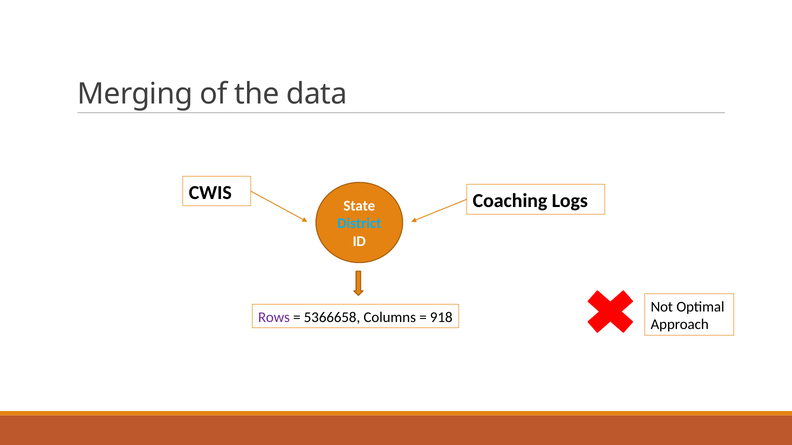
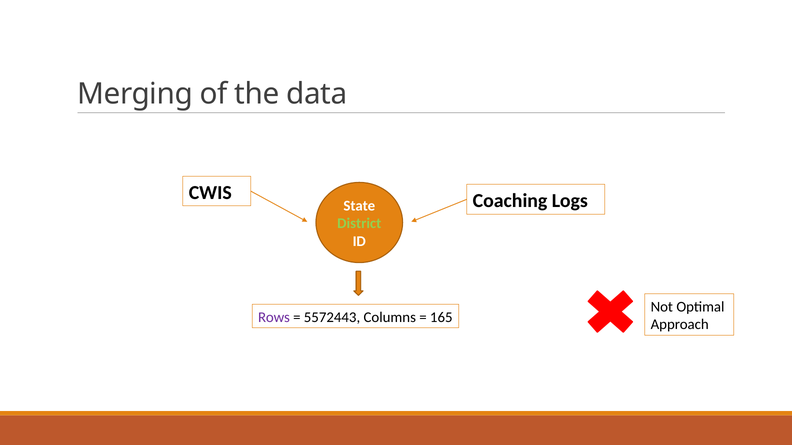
District colour: light blue -> light green (359, 224)
5366658: 5366658 -> 5572443 (332, 317)
918: 918 -> 165 (441, 317)
